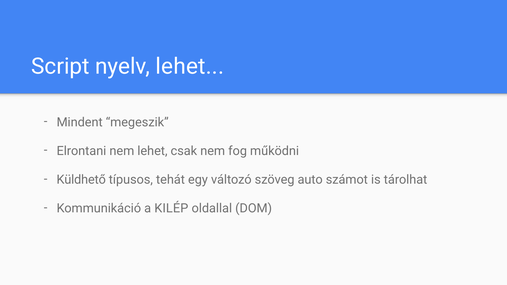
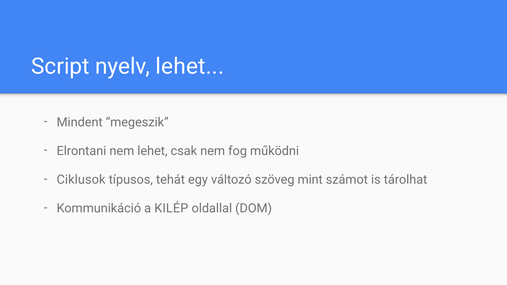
Küldhető: Küldhető -> Ciklusok (81, 180)
auto: auto -> mint (310, 180)
